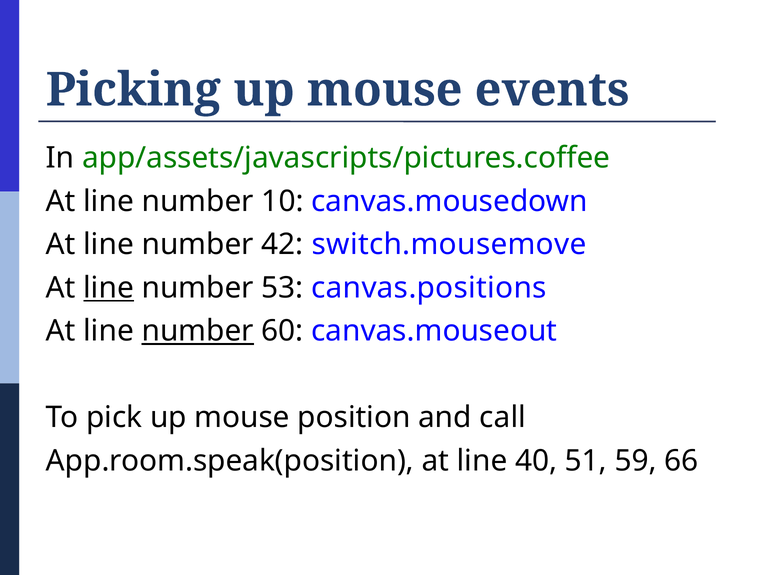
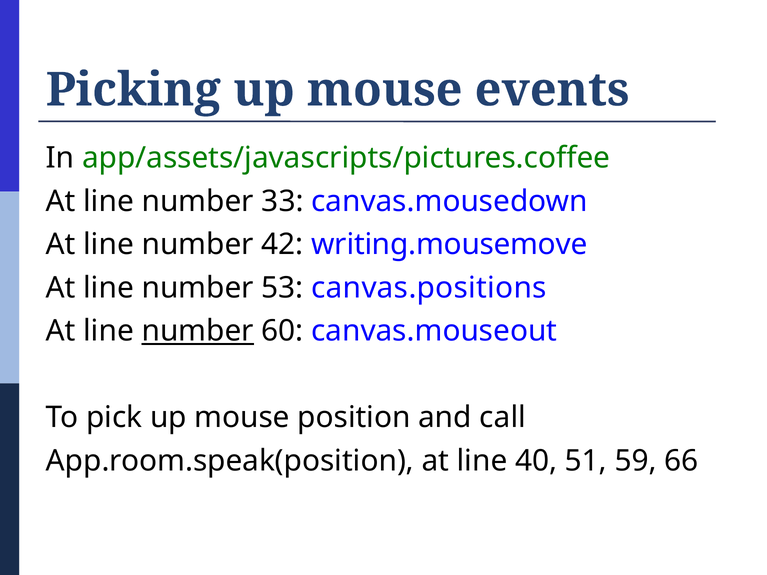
10: 10 -> 33 (283, 201)
switch.mousemove: switch.mousemove -> writing.mousemove (449, 245)
line underline: present -> none (109, 288)
